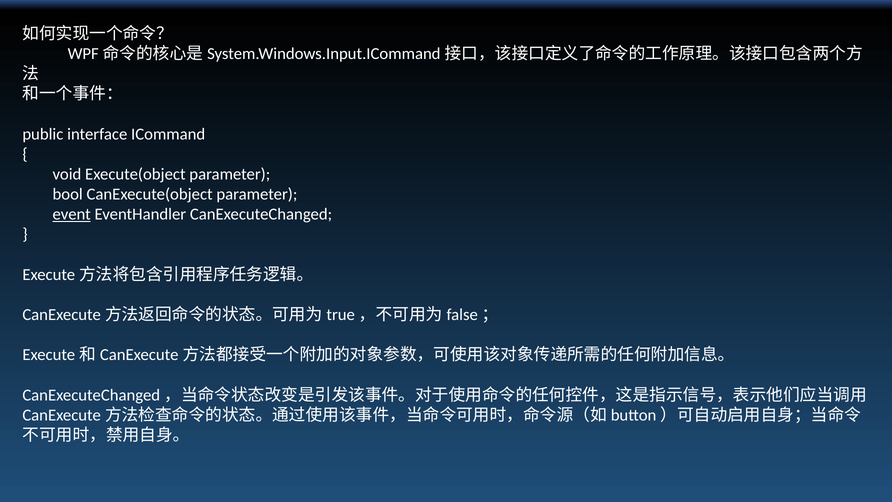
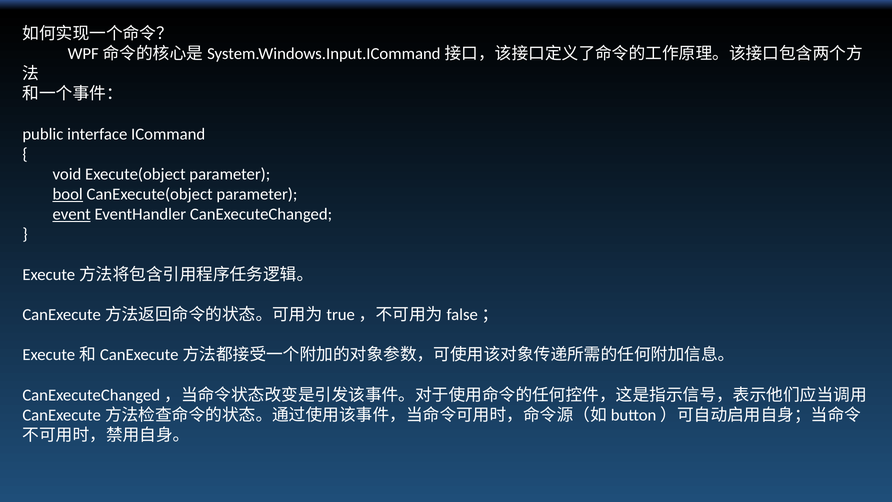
bool underline: none -> present (68, 194)
